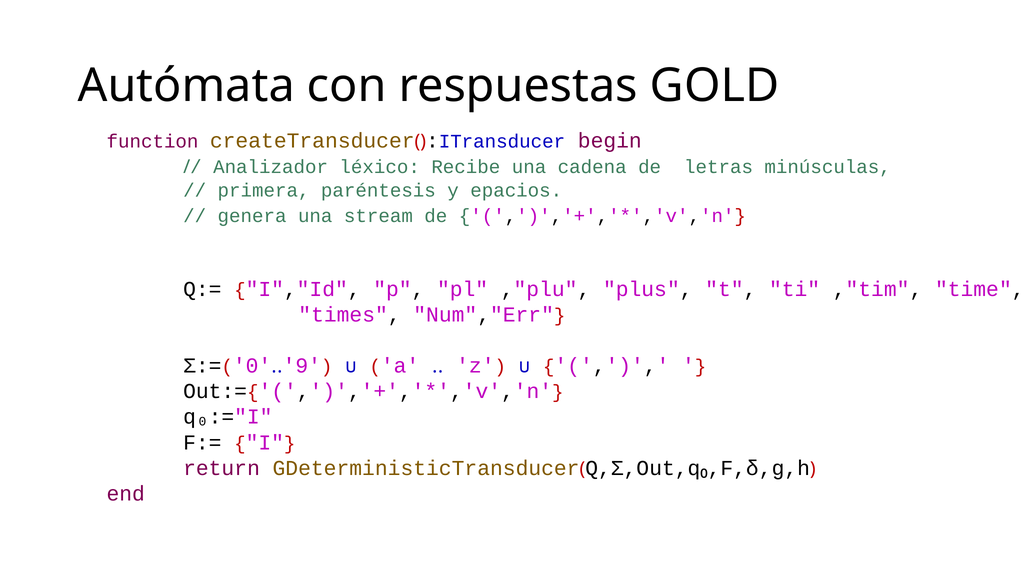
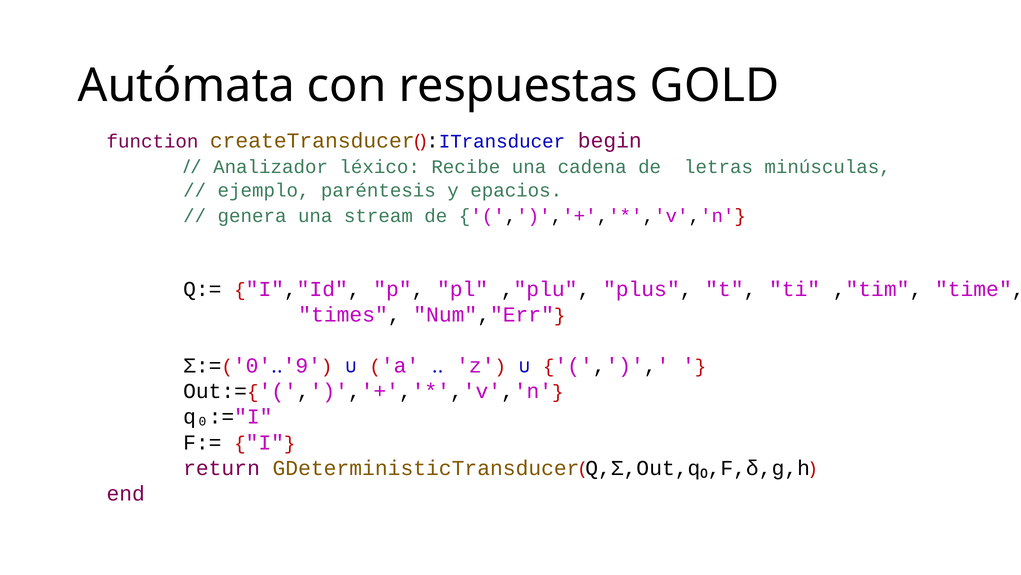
primera: primera -> ejemplo (264, 190)
